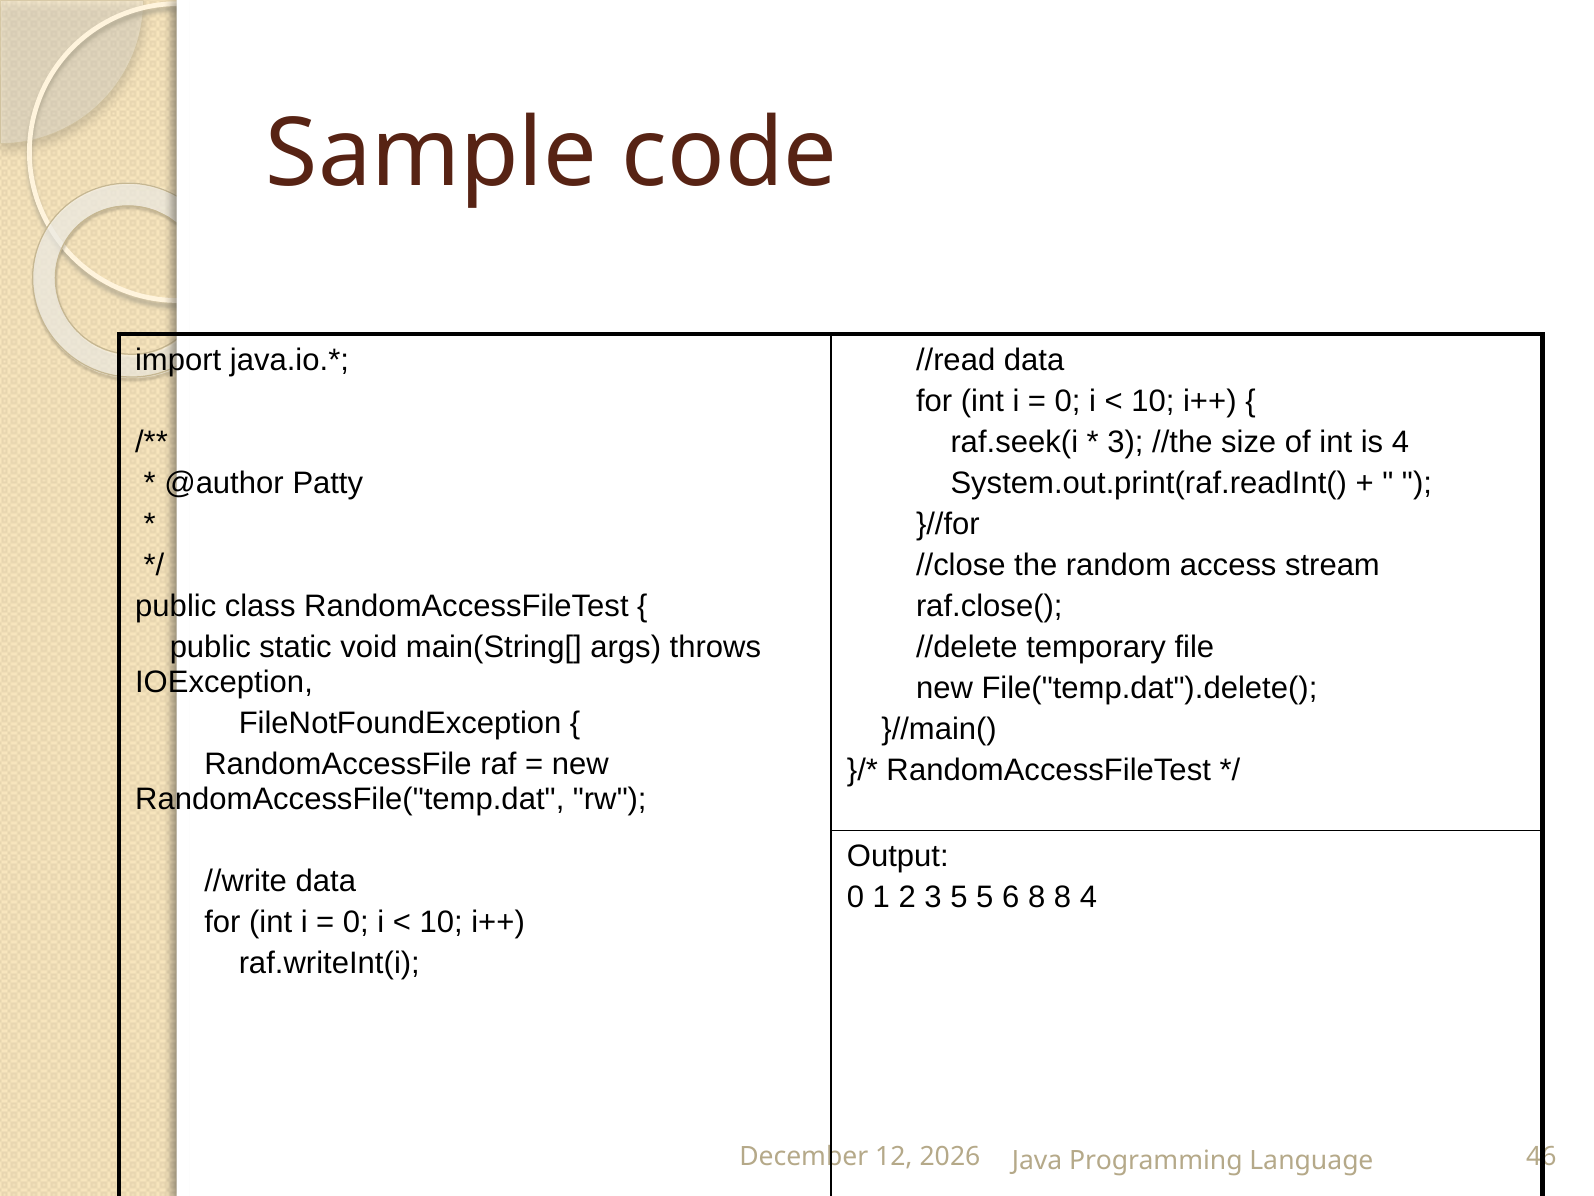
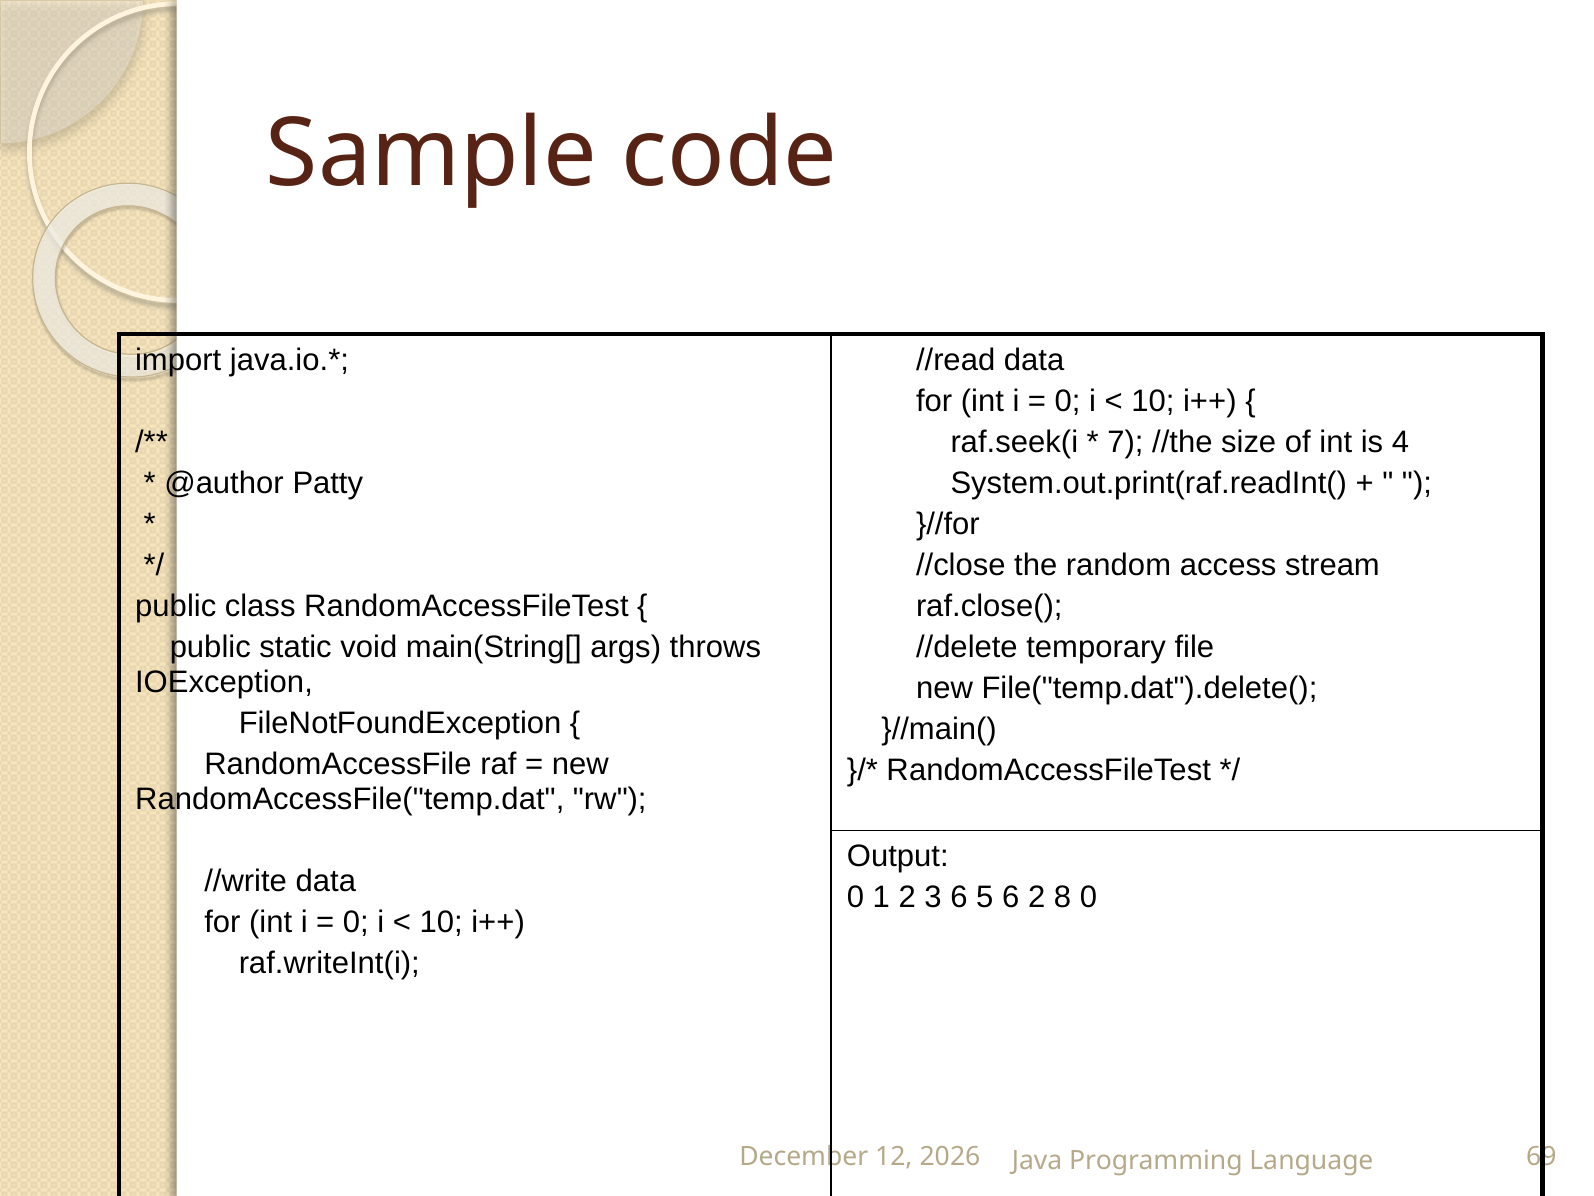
3: 3 -> 7 (1125, 442)
3 5: 5 -> 6 (959, 897)
6 8: 8 -> 2 (1037, 897)
8 4: 4 -> 0 (1088, 897)
46: 46 -> 69 (1541, 1156)
